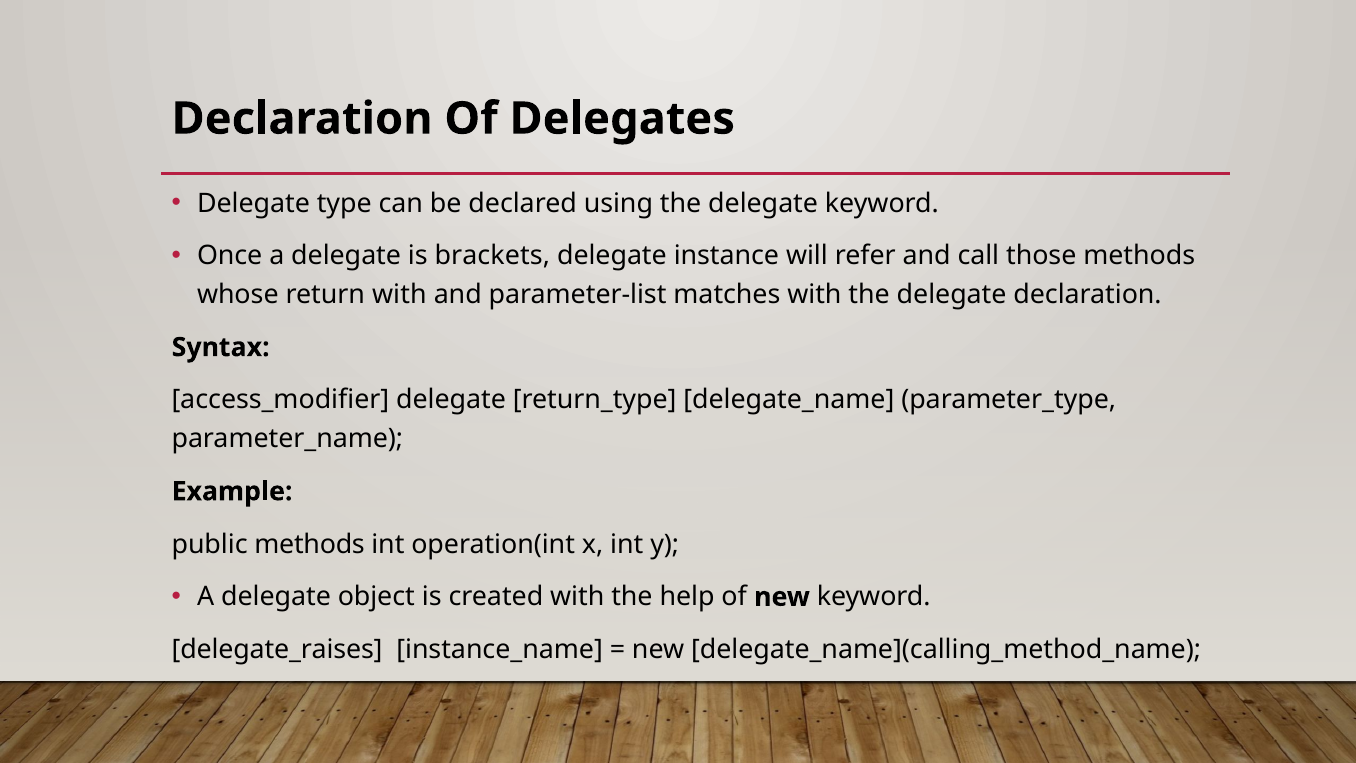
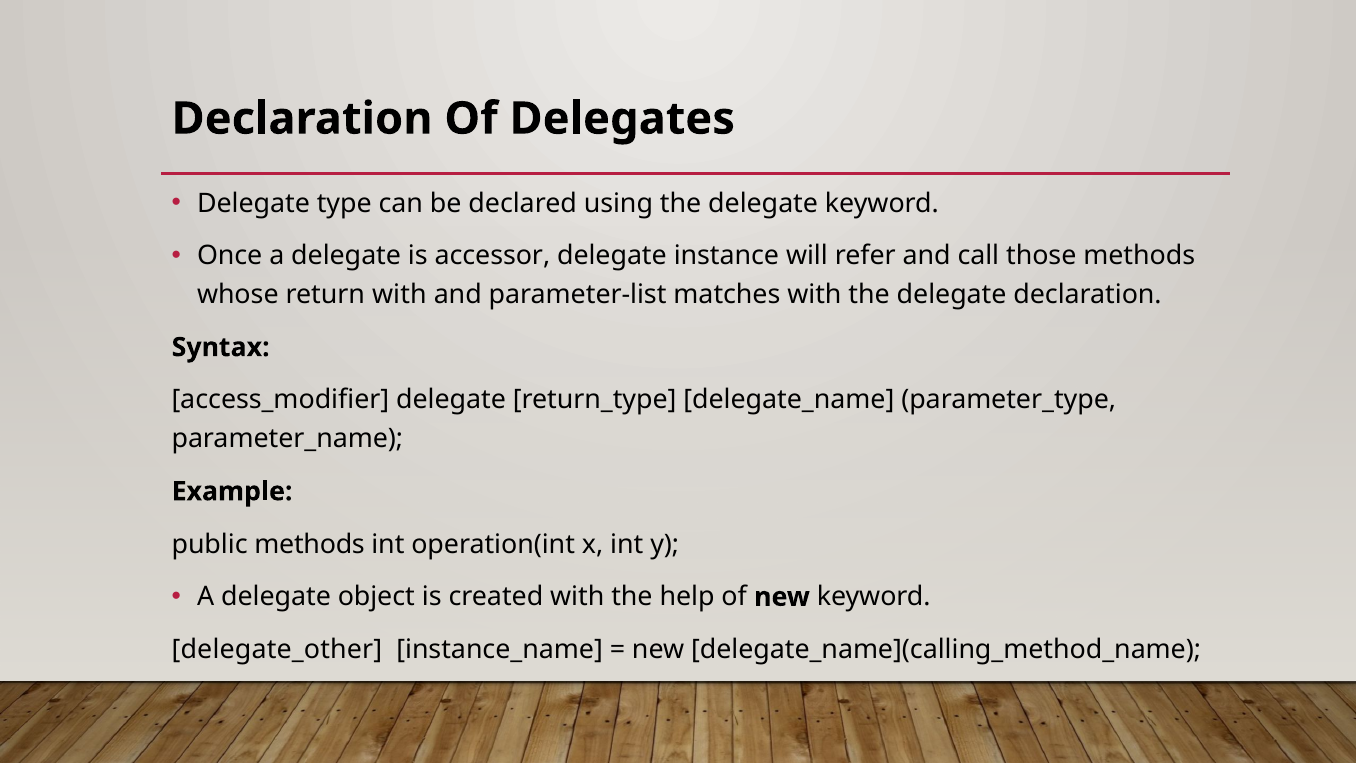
brackets: brackets -> accessor (492, 256)
delegate_raises: delegate_raises -> delegate_other (277, 649)
